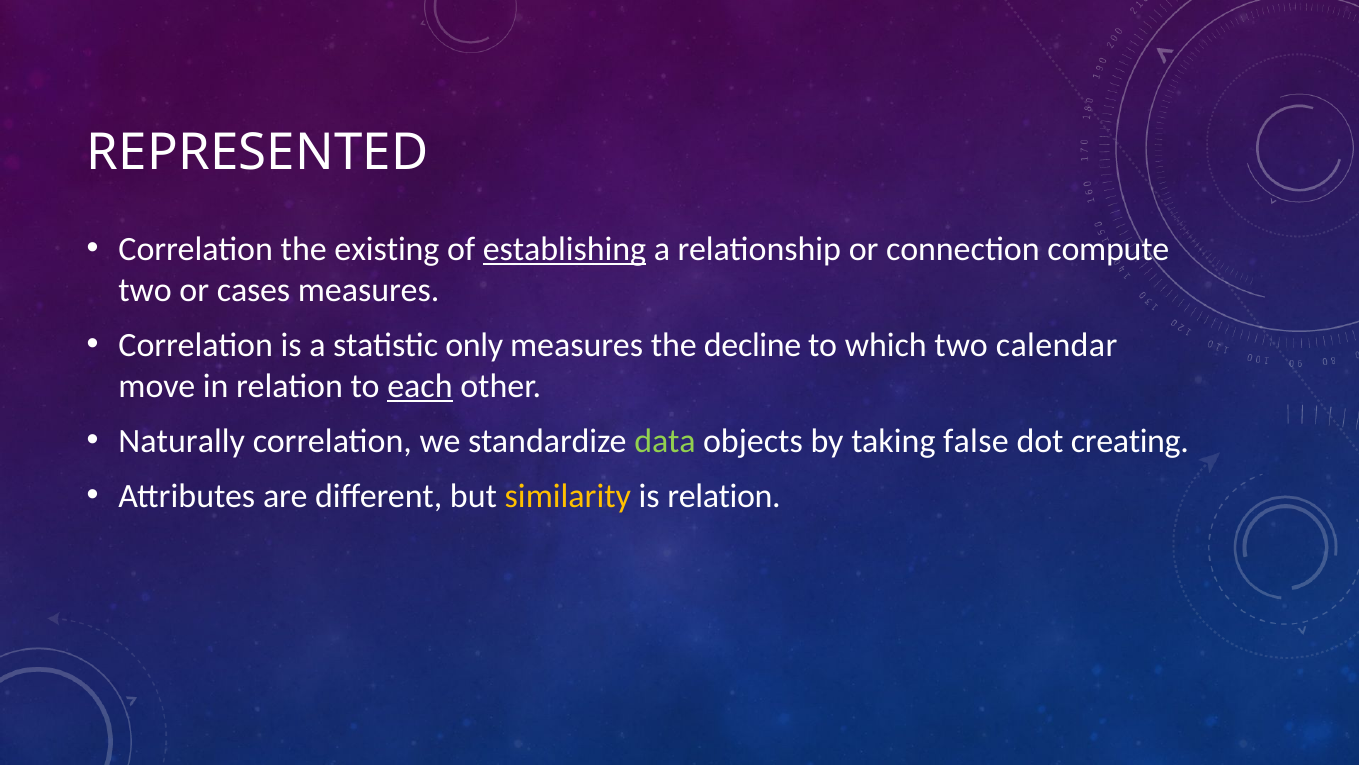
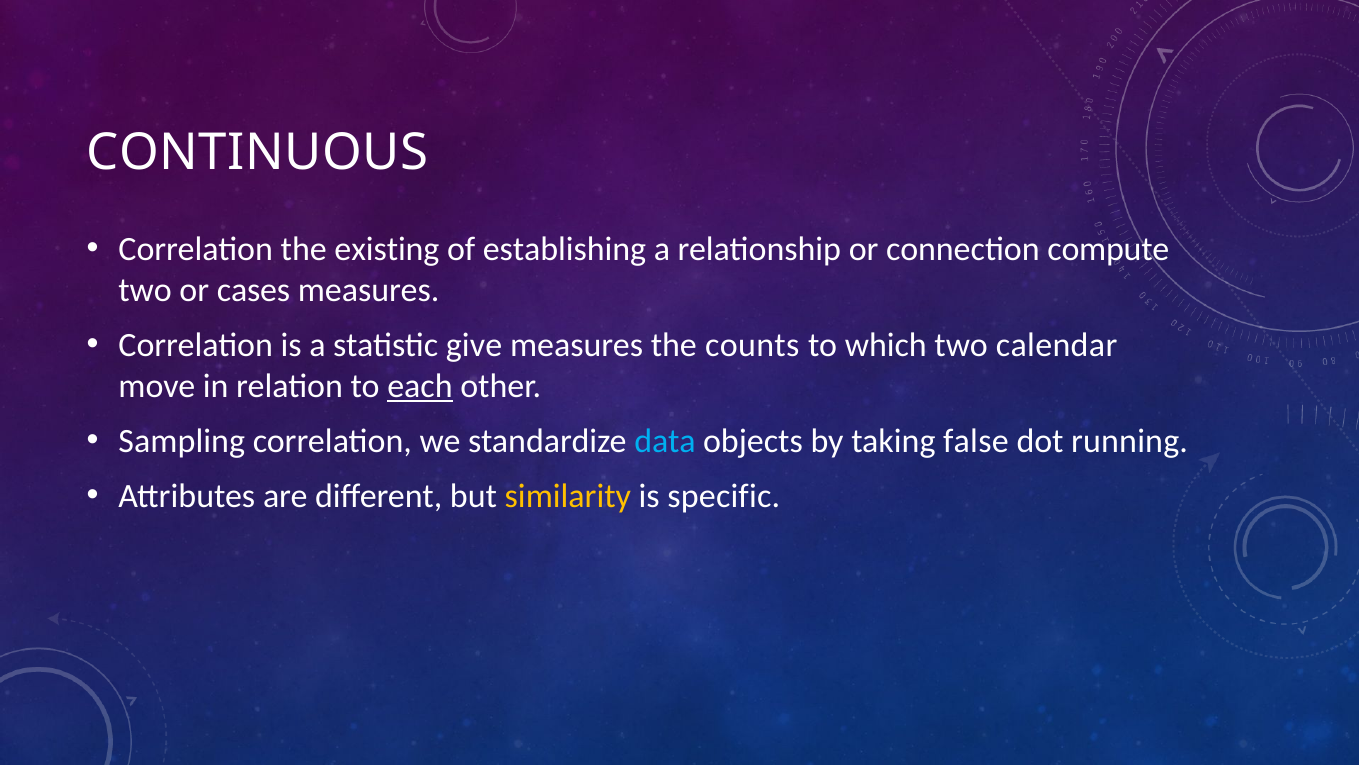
REPRESENTED: REPRESENTED -> CONTINUOUS (258, 153)
establishing underline: present -> none (564, 249)
only: only -> give (474, 345)
decline: decline -> counts (752, 345)
Naturally: Naturally -> Sampling (182, 441)
data colour: light green -> light blue (665, 441)
creating: creating -> running (1130, 441)
is relation: relation -> specific (724, 496)
